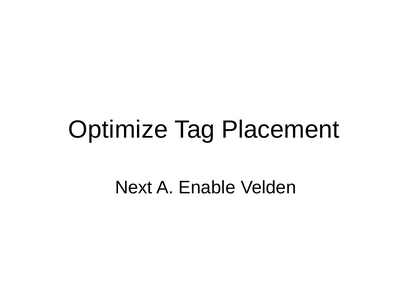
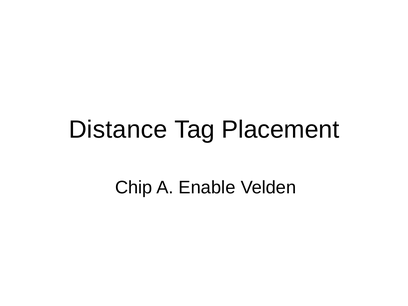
Optimize: Optimize -> Distance (118, 130)
Next: Next -> Chip (134, 188)
